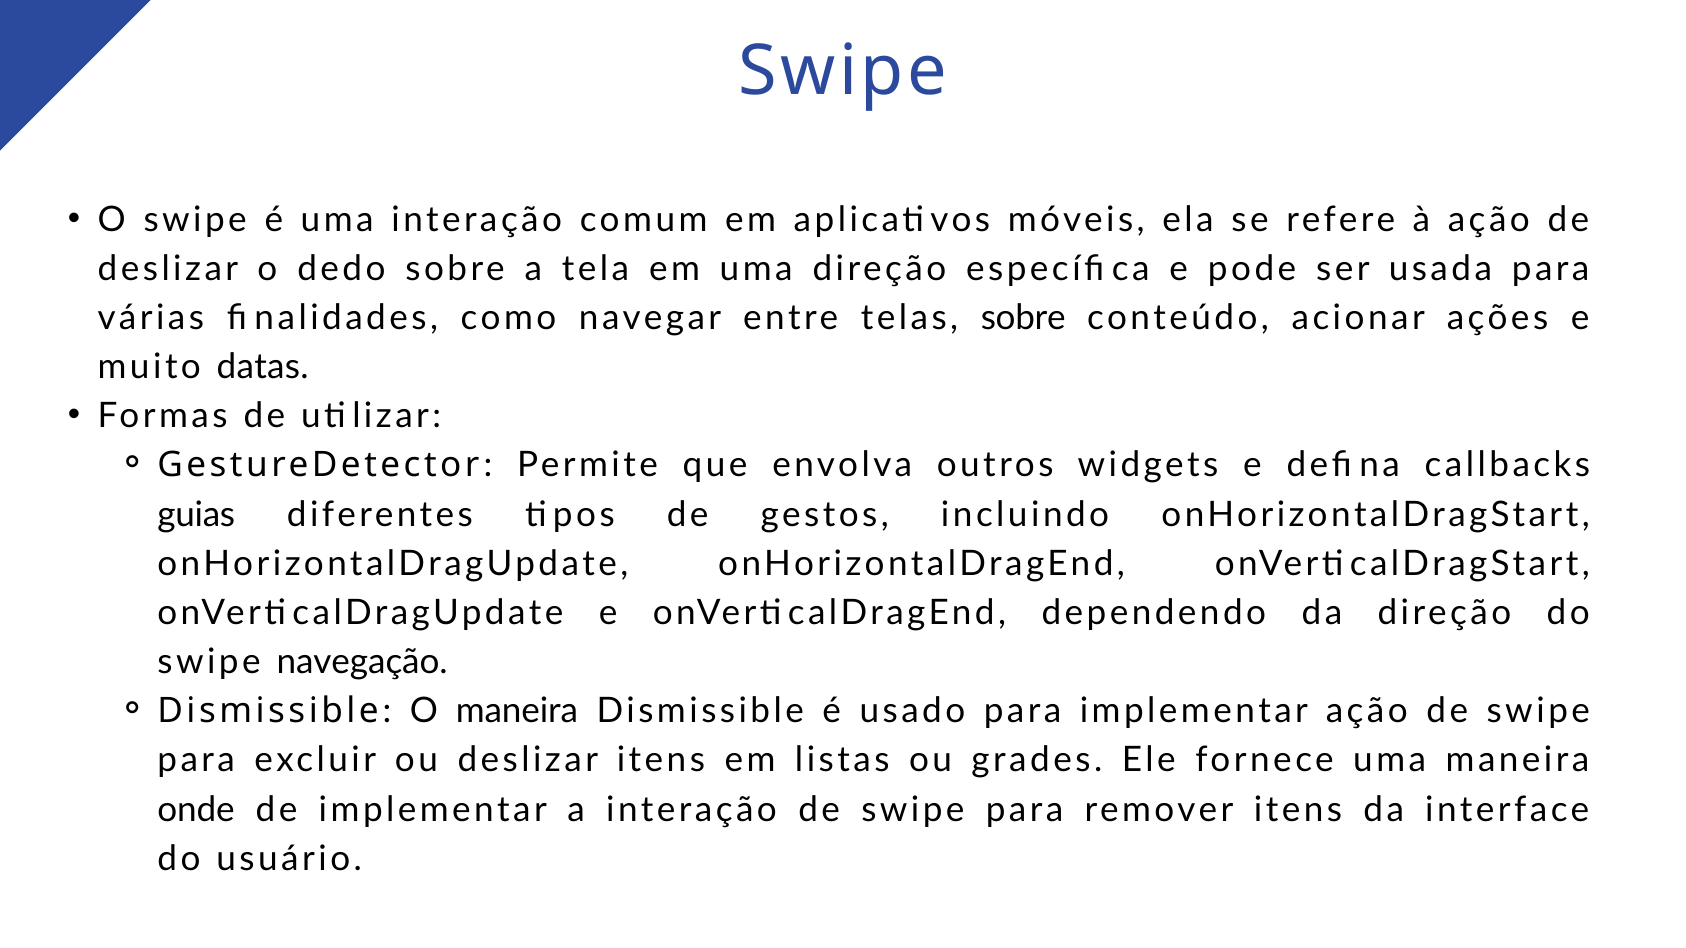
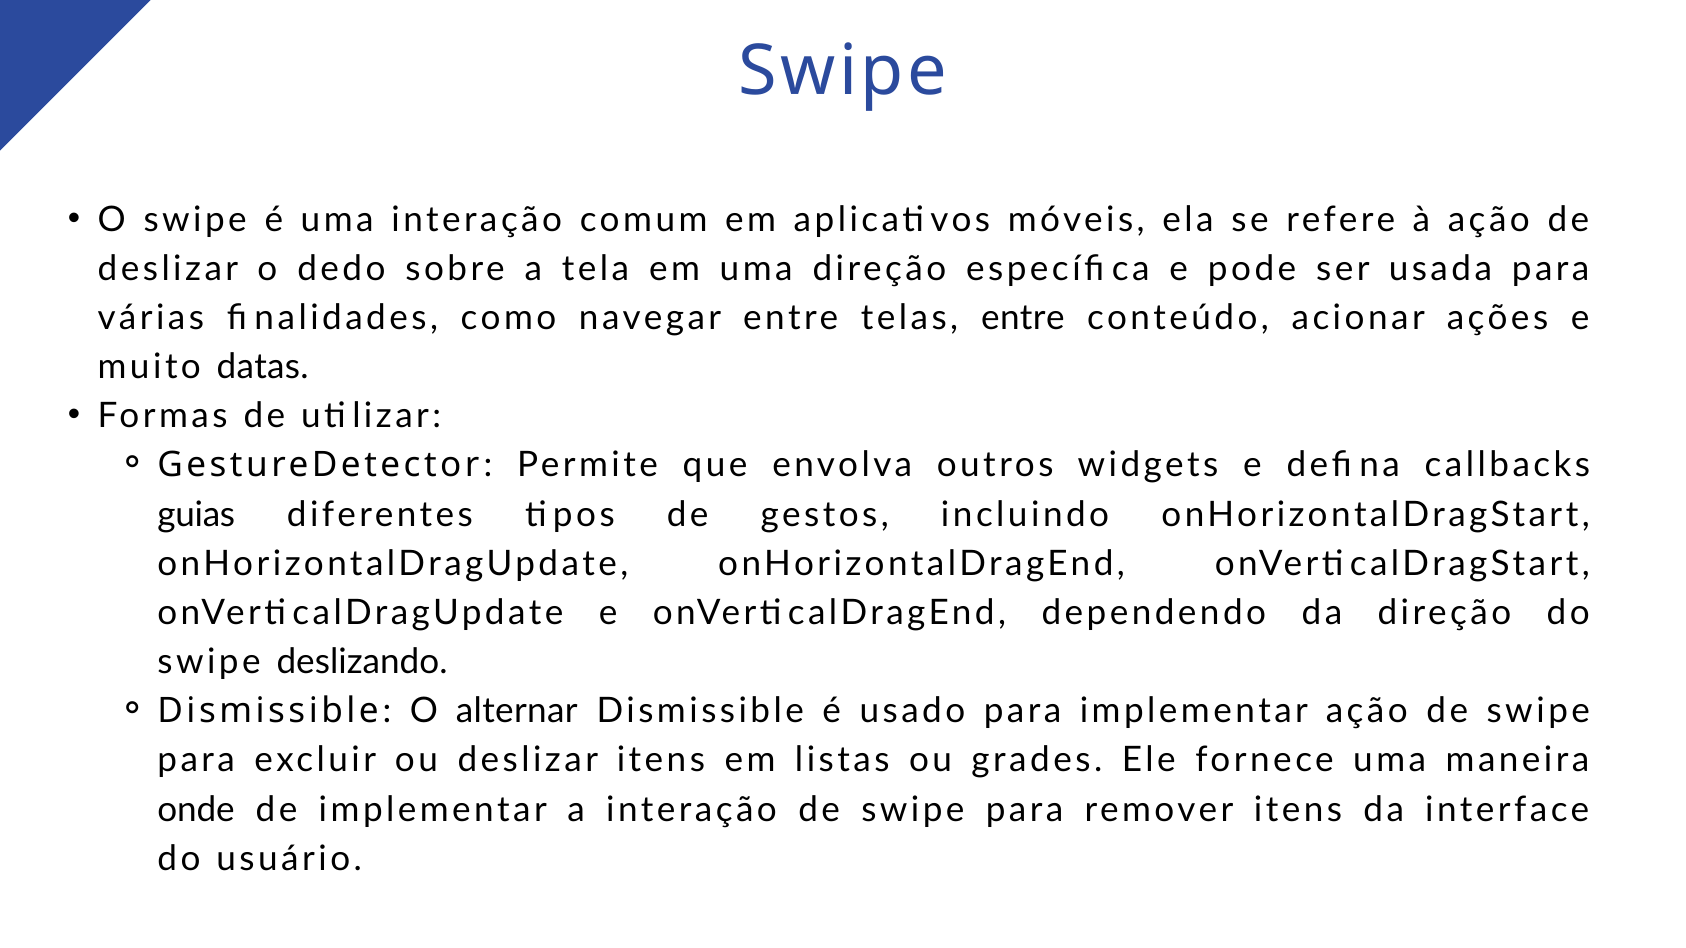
telas sobre: sobre -> entre (1023, 318)
navegação: navegação -> deslizando (362, 662)
O maneira: maneira -> alternar (517, 711)
